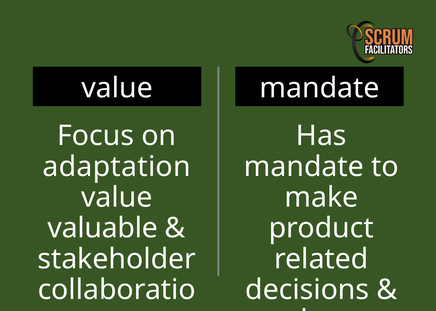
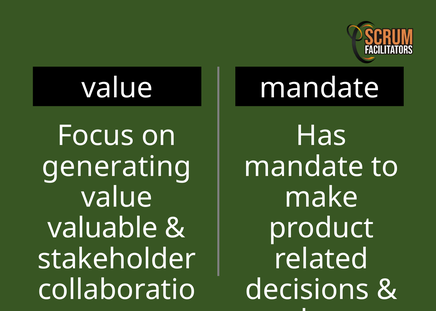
adaptation: adaptation -> generating (117, 167)
